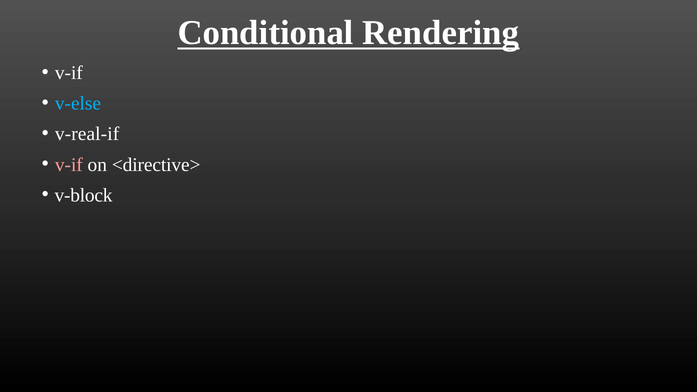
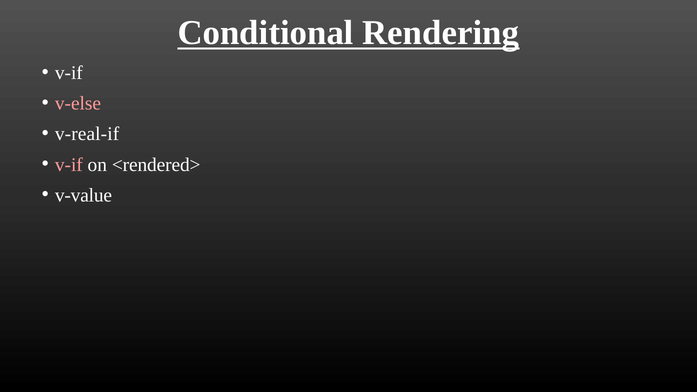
v-else colour: light blue -> pink (78, 104)
<directive>: <directive> -> <rendered> (156, 165)
v-block: v-block -> v-value (83, 195)
